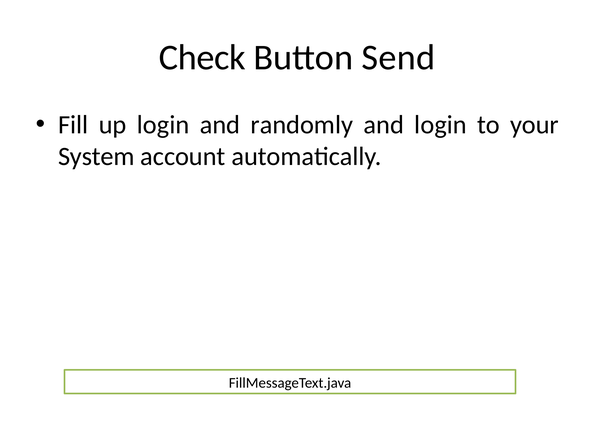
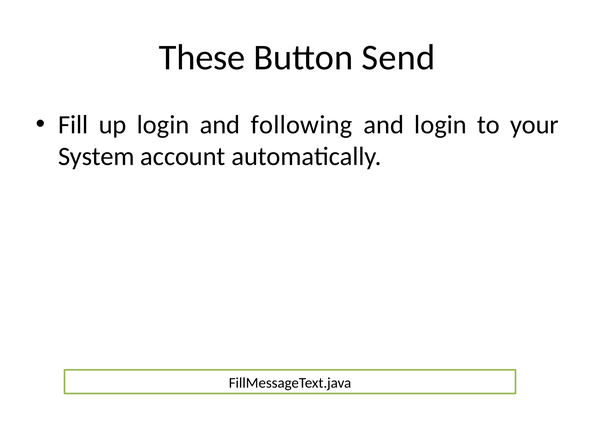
Check: Check -> These (202, 58)
randomly: randomly -> following (302, 125)
